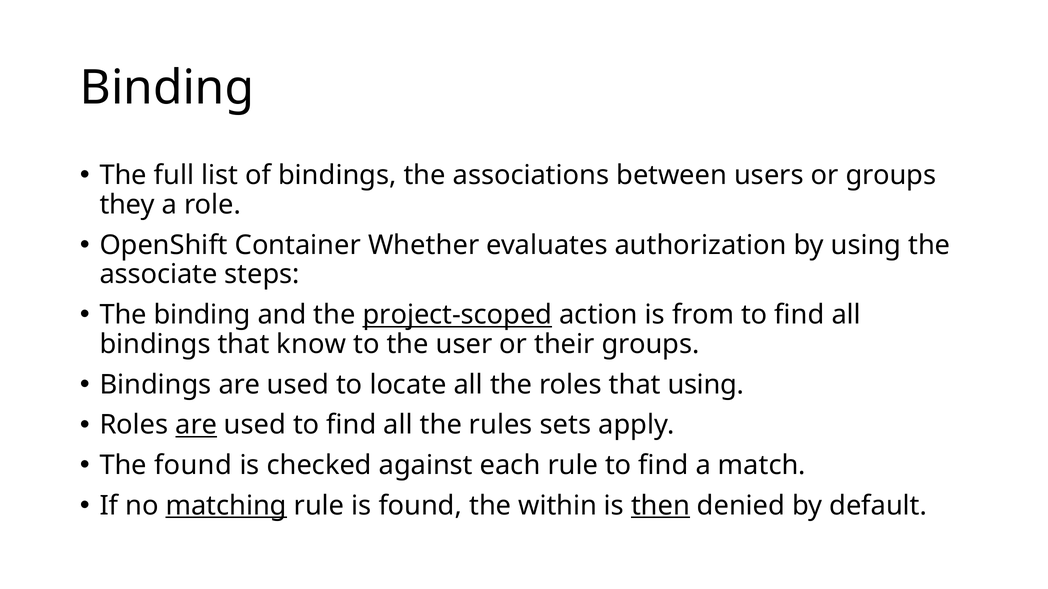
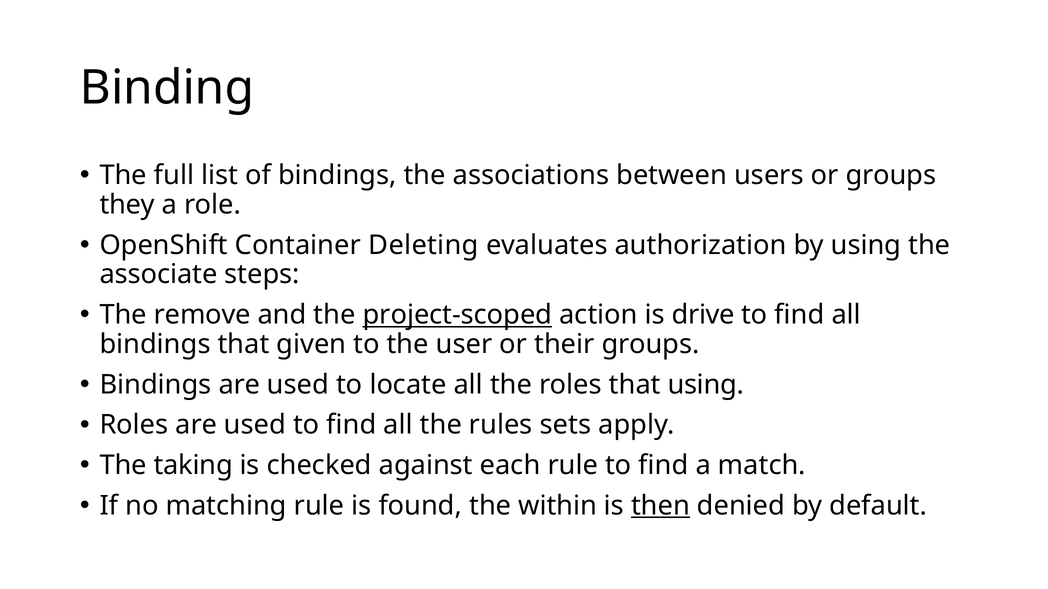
Whether: Whether -> Deleting (424, 245)
The binding: binding -> remove (202, 315)
from: from -> drive (703, 315)
know: know -> given (311, 345)
are underline: present -> none (196, 425)
The found: found -> taking (193, 466)
matching underline: present -> none (226, 506)
